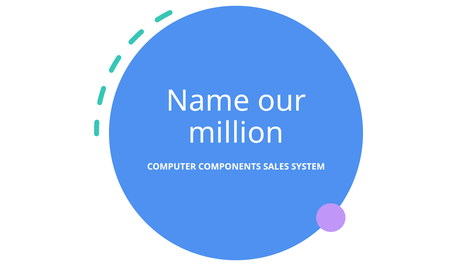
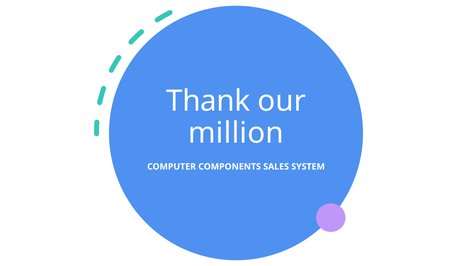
Name: Name -> Thank (208, 101)
